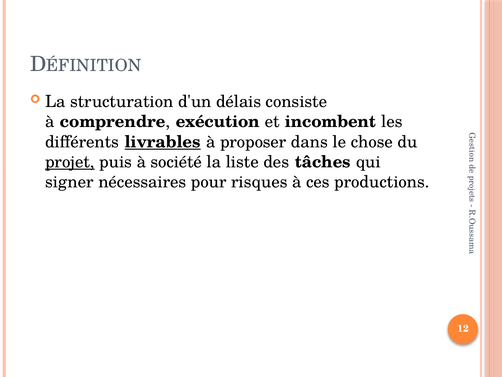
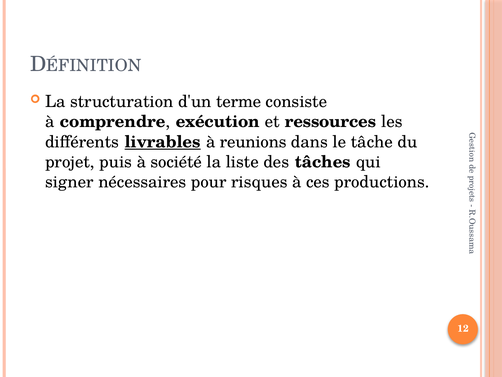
délais: délais -> terme (239, 102)
incombent: incombent -> ressources (330, 122)
proposer: proposer -> reunions (253, 142)
chose: chose -> tâche (372, 142)
projet underline: present -> none (70, 162)
